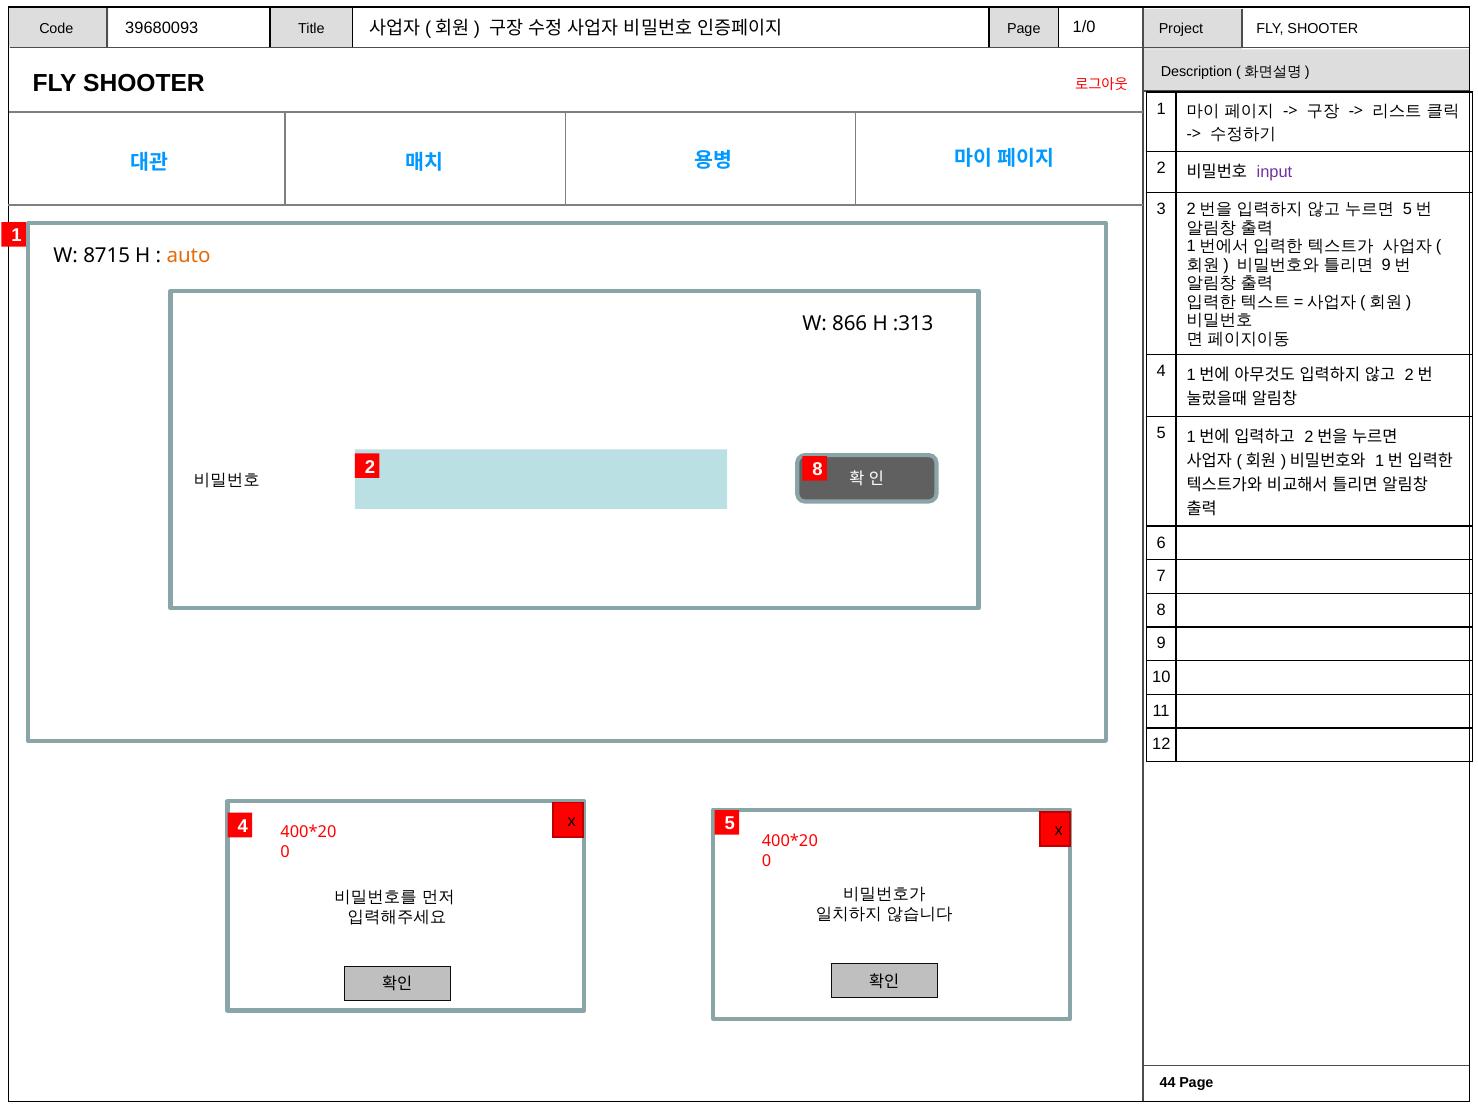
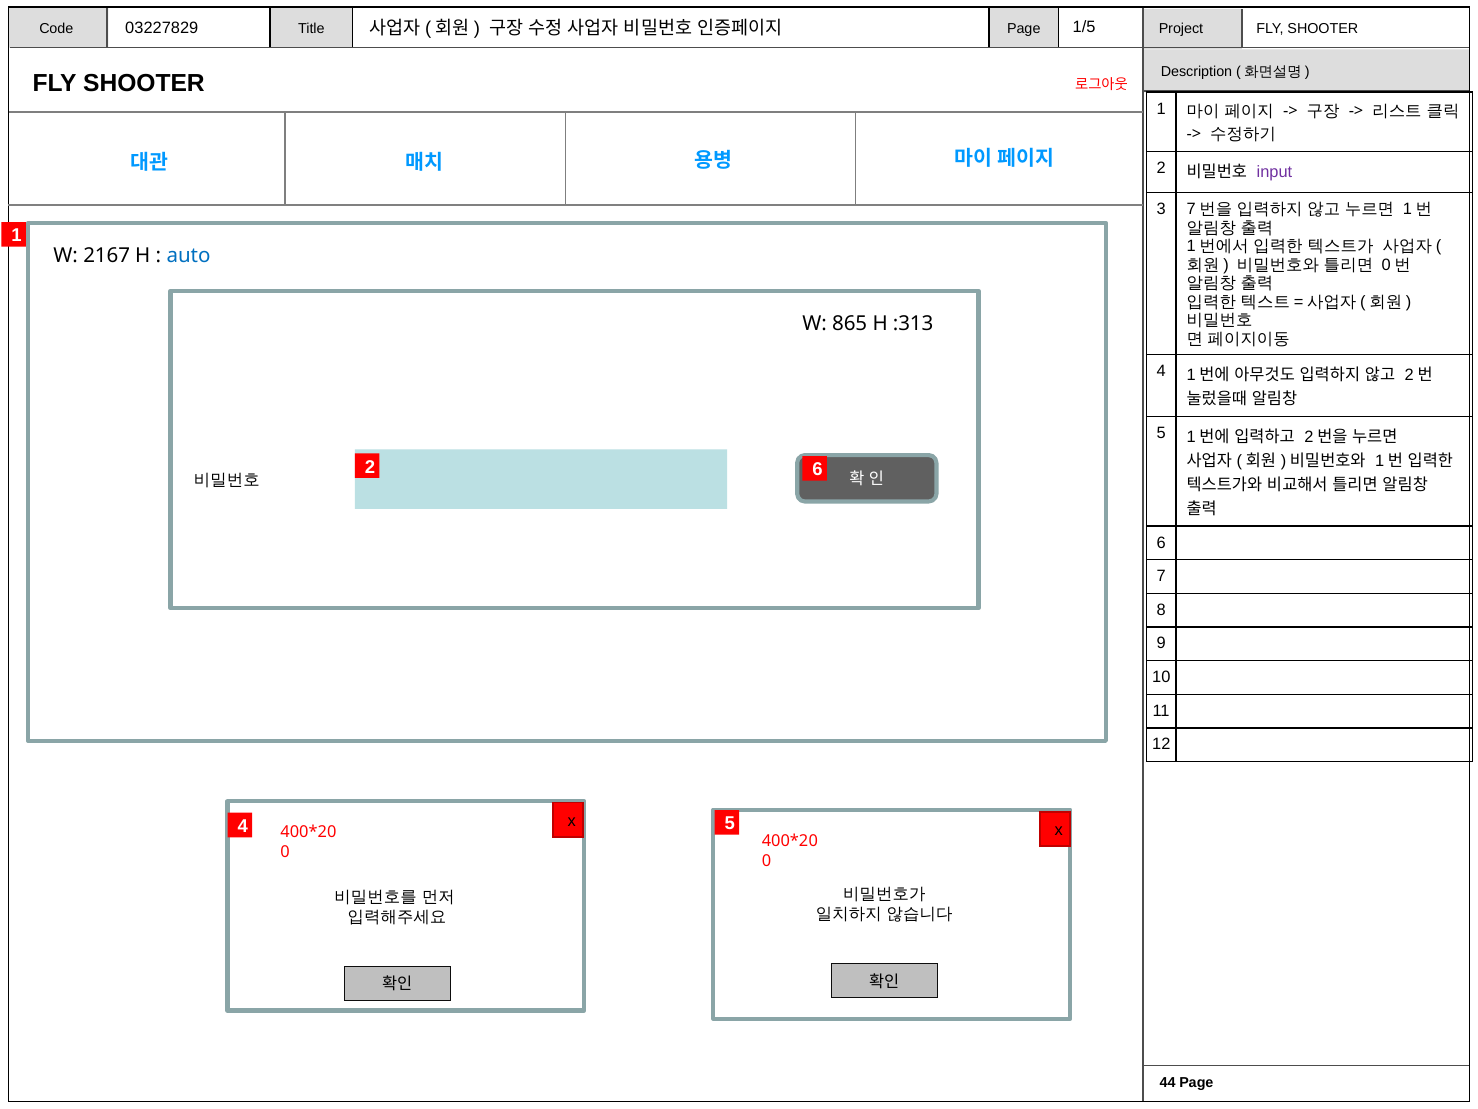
39680093: 39680093 -> 03227829 (162, 28)
1/0: 1/0 -> 1/5 (1084, 28)
3 2: 2 -> 7 (1191, 209)
5: 5 -> 1 (1407, 209)
8715: 8715 -> 2167 (107, 256)
auto colour: orange -> blue (189, 256)
9: 9 -> 0 (1386, 265)
866: 866 -> 865 (850, 324)
2 8: 8 -> 6 (818, 470)
